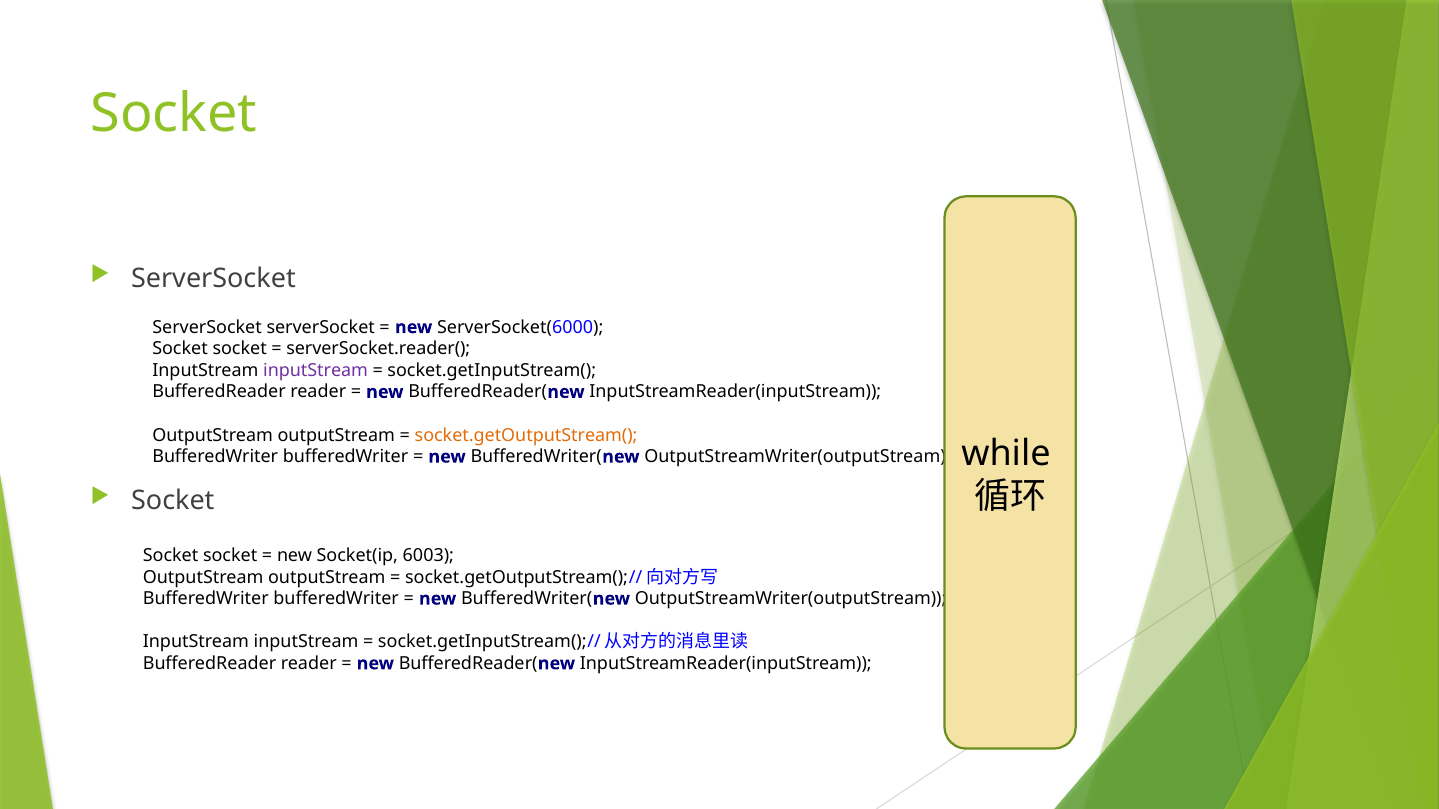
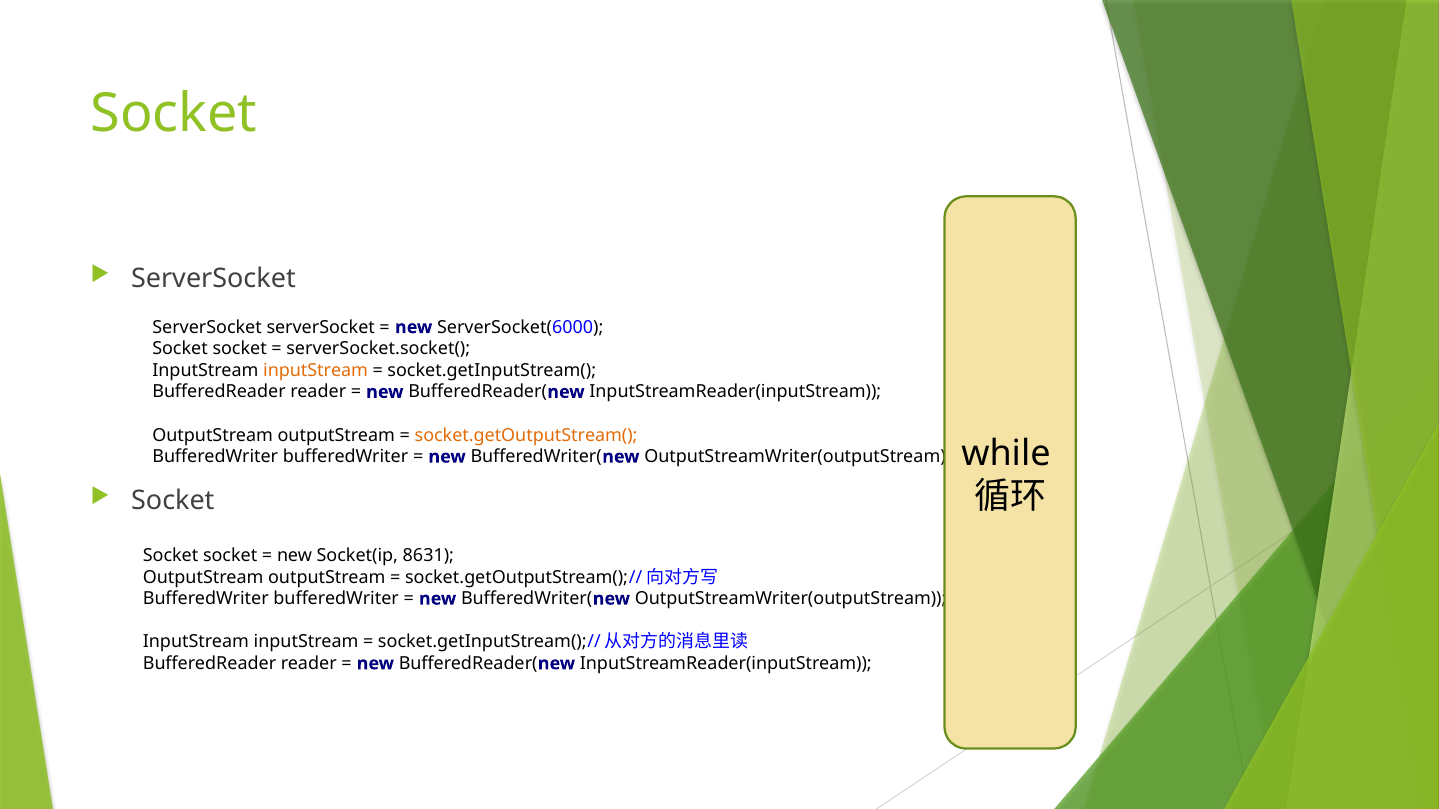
serverSocket.reader(: serverSocket.reader( -> serverSocket.socket( (378, 349)
inputStream colour: purple -> orange (316, 371)
6003: 6003 -> 8631 (428, 556)
